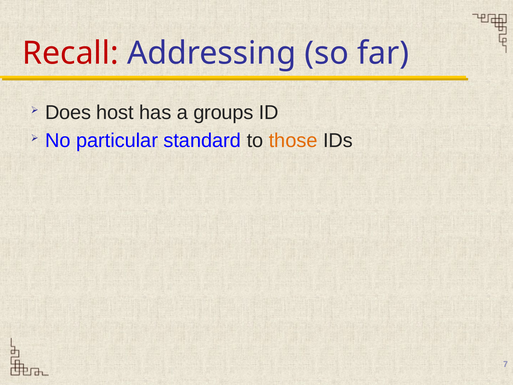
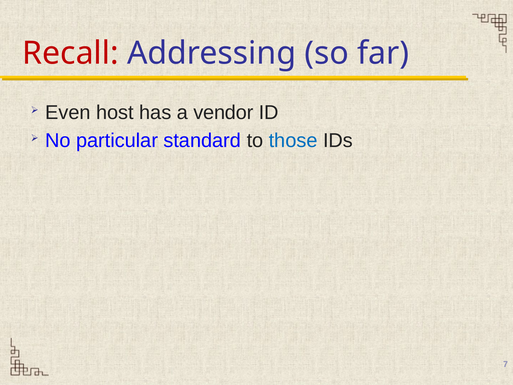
Does: Does -> Even (68, 112)
groups: groups -> vendor (223, 112)
those colour: orange -> blue (293, 140)
